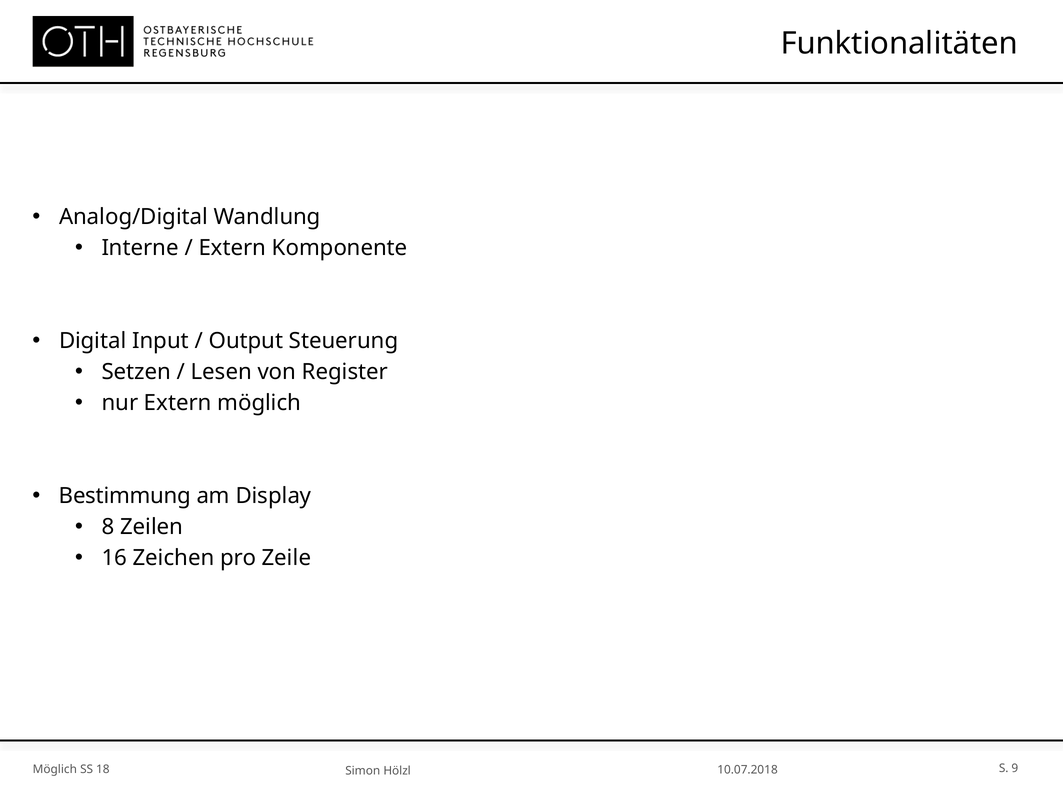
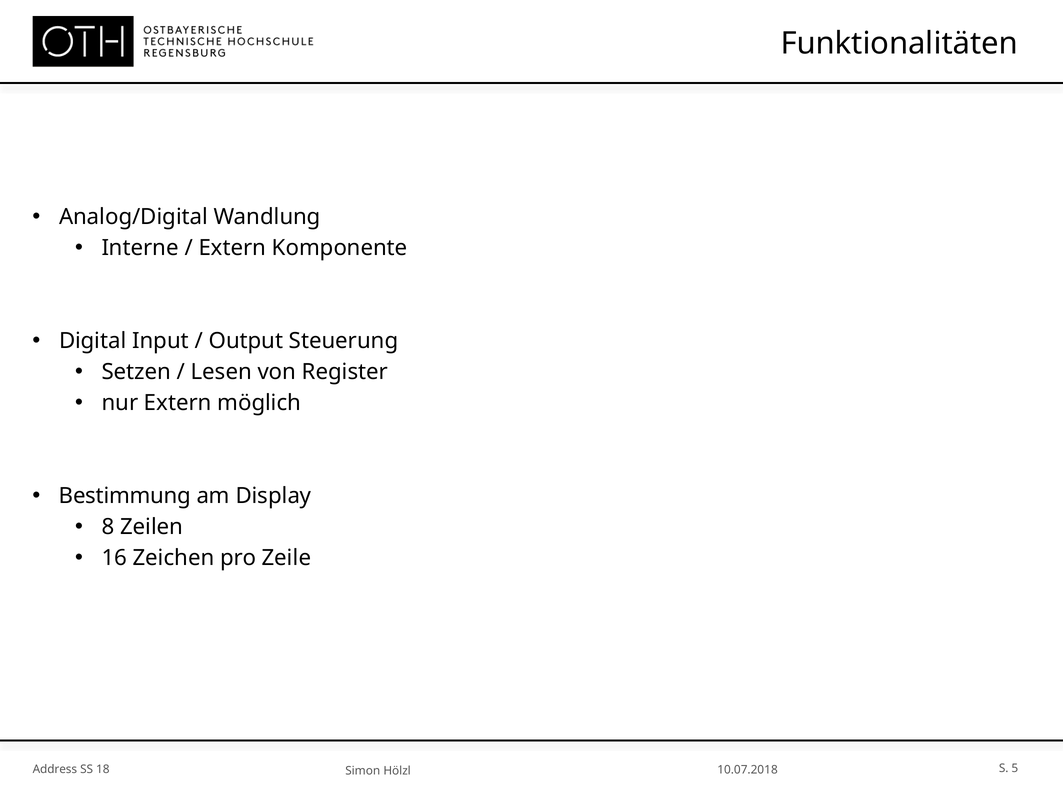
Möglich: Möglich -> Address (55, 768)
9: 9 -> 5 (1015, 767)
